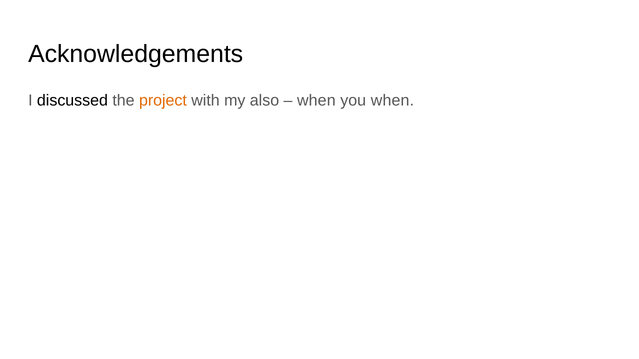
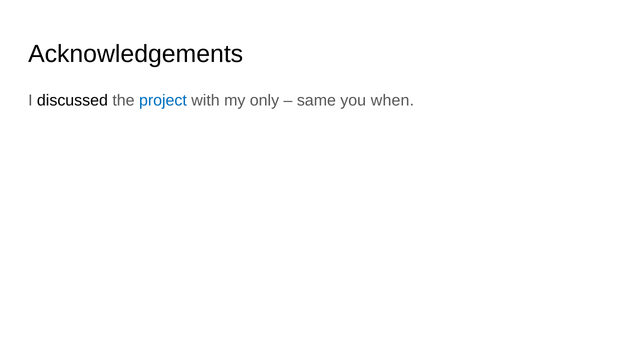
project colour: orange -> blue (163, 100)
also: also -> only (265, 100)
when: when -> same (316, 100)
